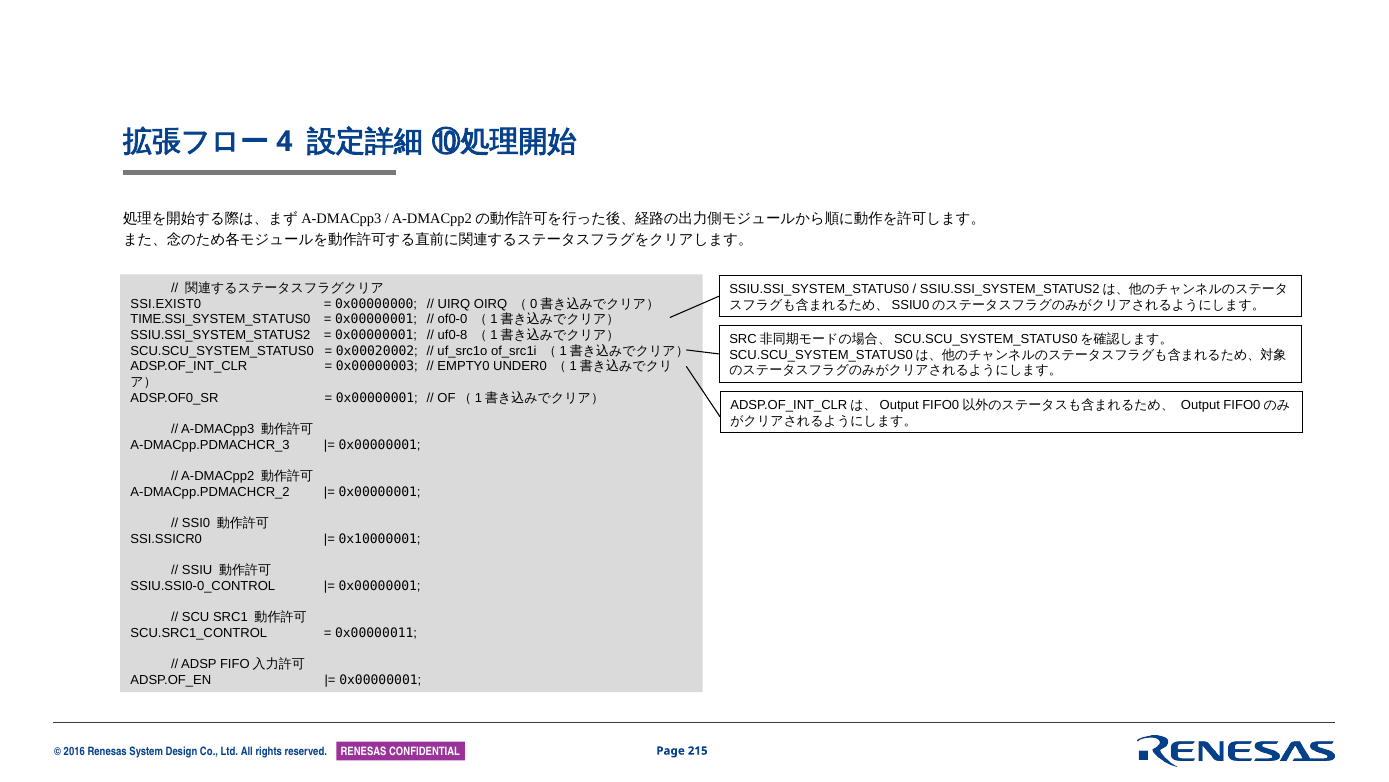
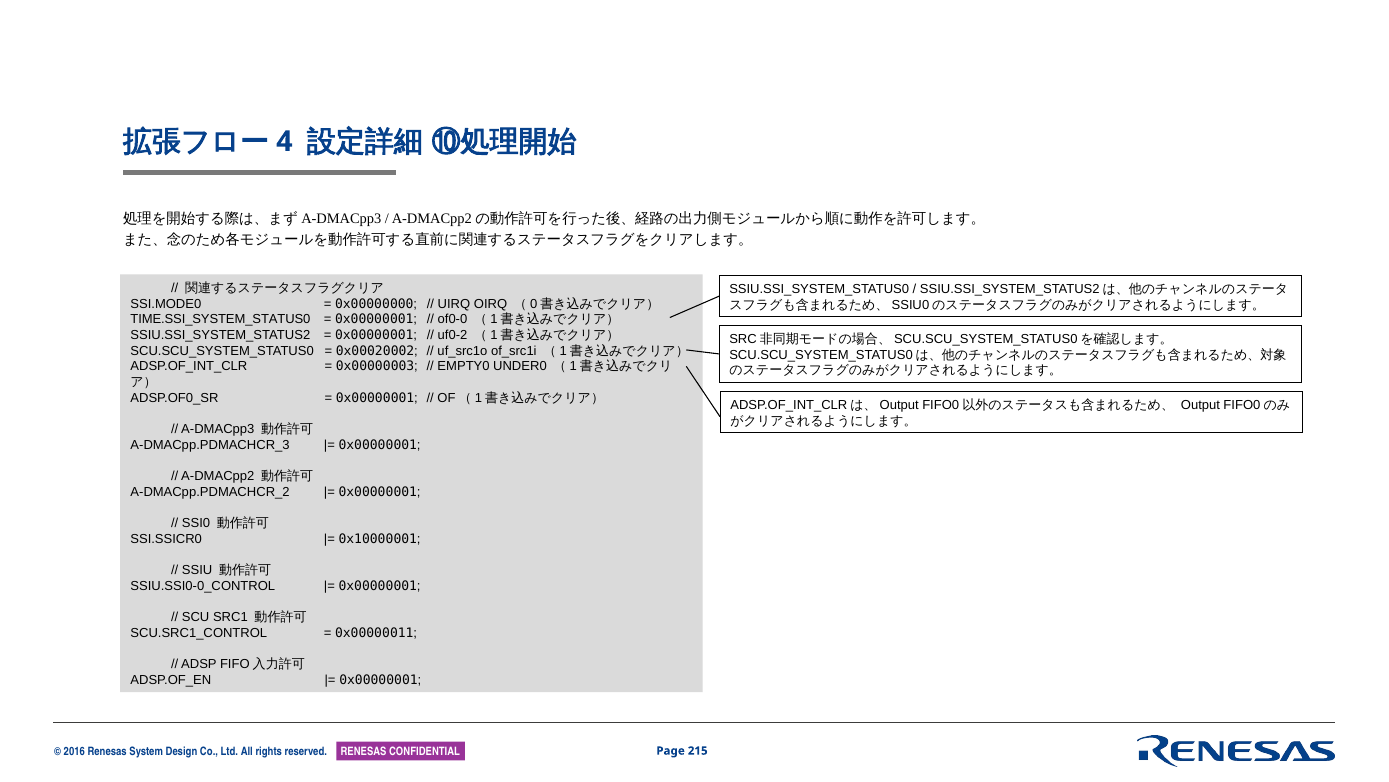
SSI.EXIST0: SSI.EXIST0 -> SSI.MODE0 (166, 304)
uf0-8: uf0-8 -> uf0-2 (452, 335)
